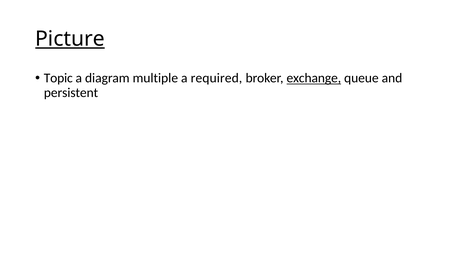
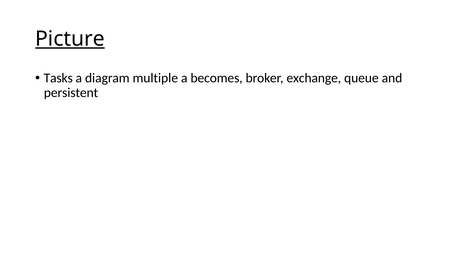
Topic: Topic -> Tasks (58, 78)
required: required -> becomes (217, 78)
exchange underline: present -> none (314, 78)
